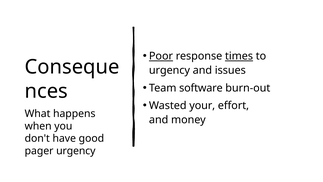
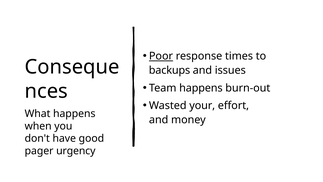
times underline: present -> none (239, 56)
urgency: urgency -> backups (170, 70)
Team software: software -> happens (201, 88)
